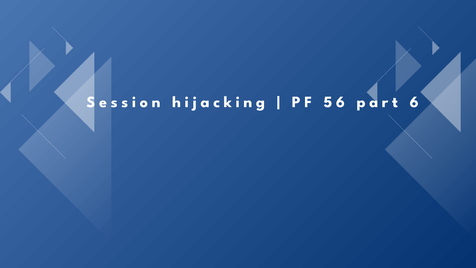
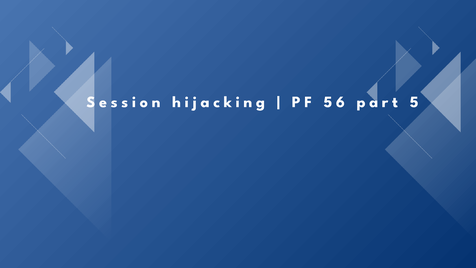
6: 6 -> 5 (414, 102)
